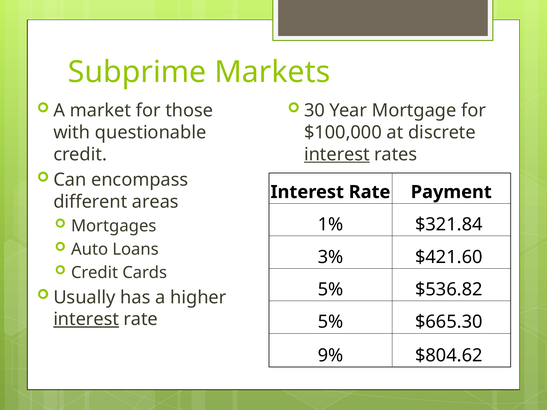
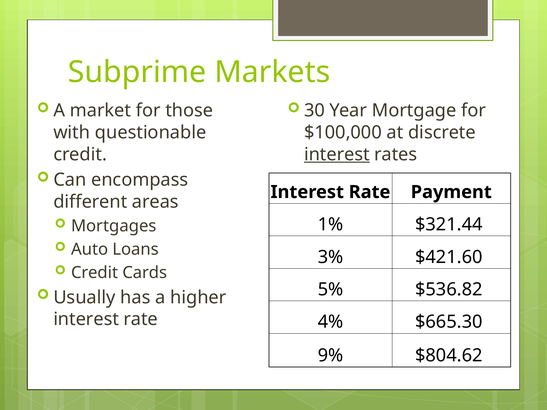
$321.84: $321.84 -> $321.44 (449, 225)
interest underline: present -> none (86, 319)
5%: 5% -> 4% (330, 322)
